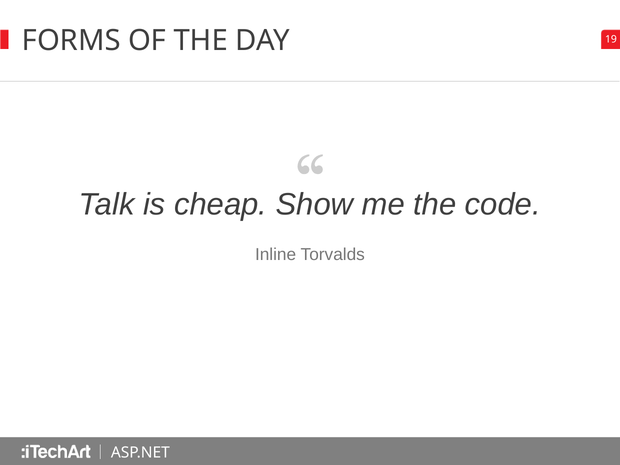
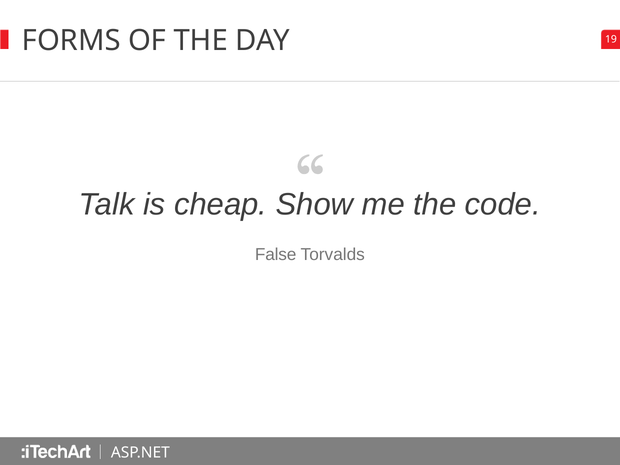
Inline: Inline -> False (276, 255)
